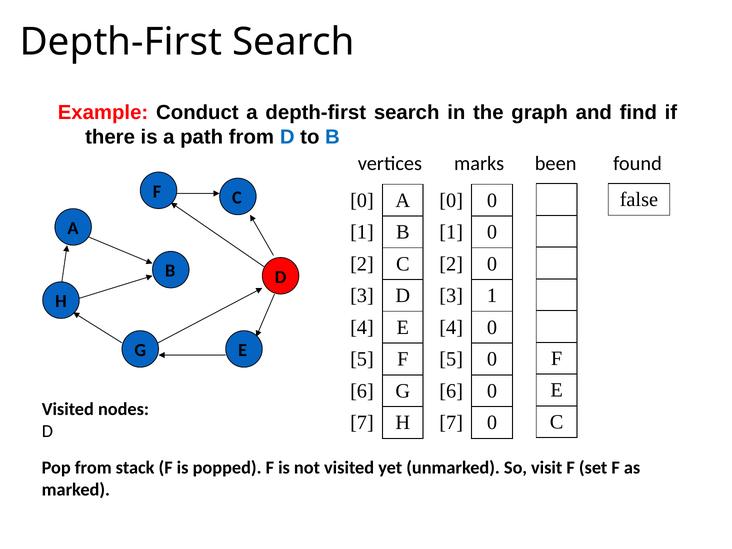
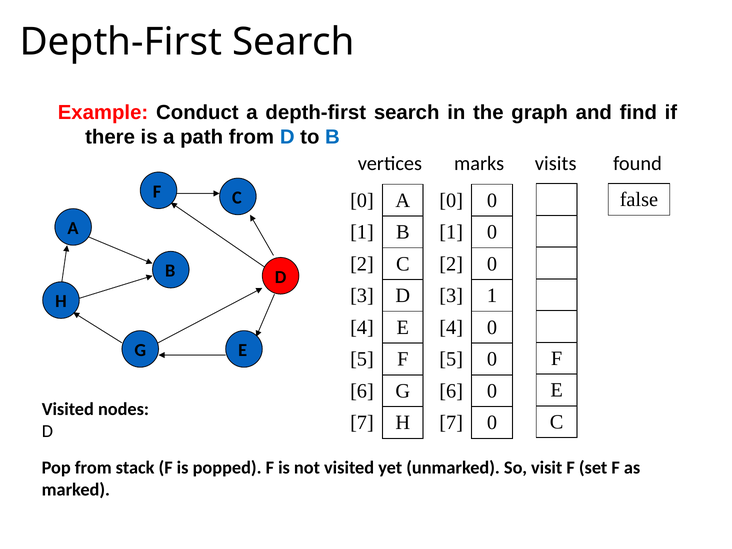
been: been -> visits (556, 164)
